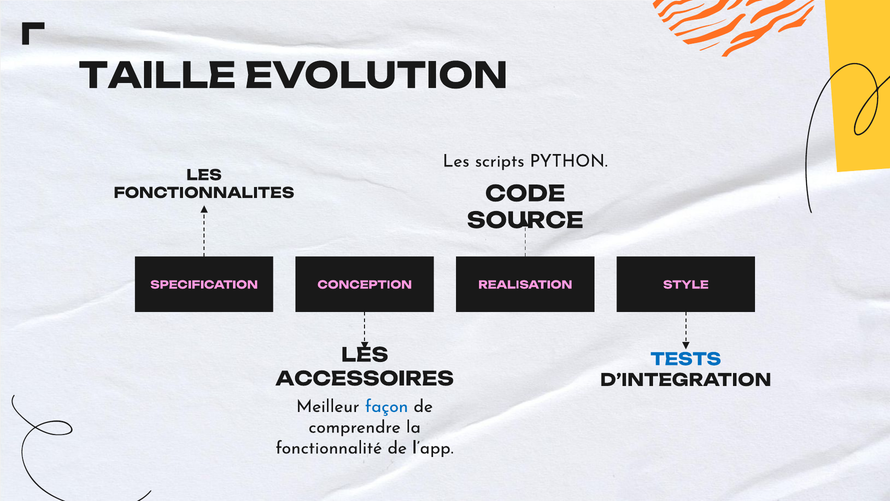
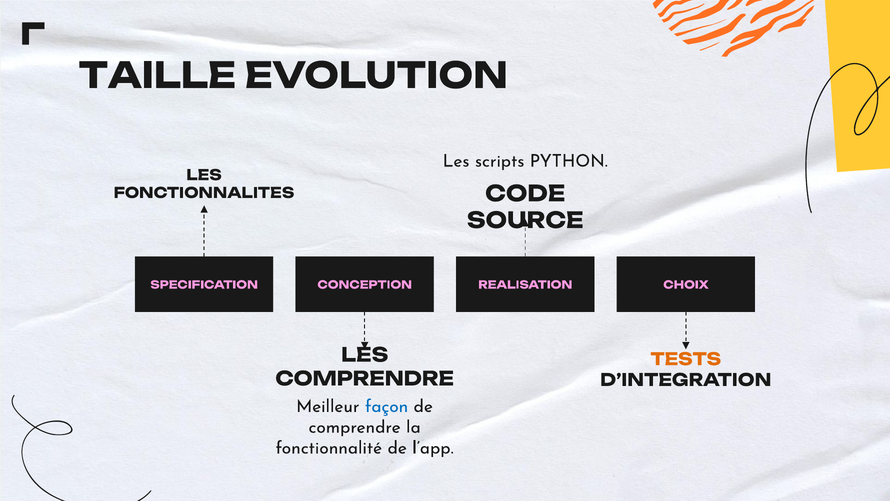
STYLE: STYLE -> CHOIX (686, 285)
TESTS colour: blue -> orange (686, 359)
ACCESSOIRES: ACCESSOIRES -> COMPRENDRE (365, 379)
